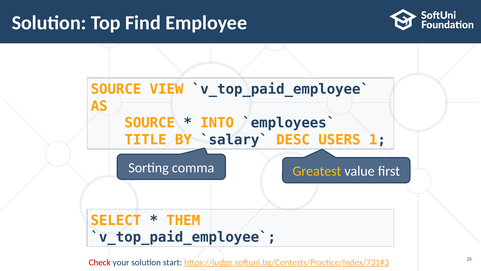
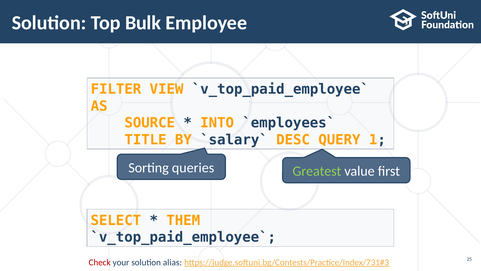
Find: Find -> Bulk (143, 23)
SOURCE: SOURCE -> FILTER (116, 89)
USERS: USERS -> QUERY (339, 140)
comma: comma -> queries (193, 168)
Greatest colour: yellow -> light green (317, 171)
start: start -> alias (172, 262)
